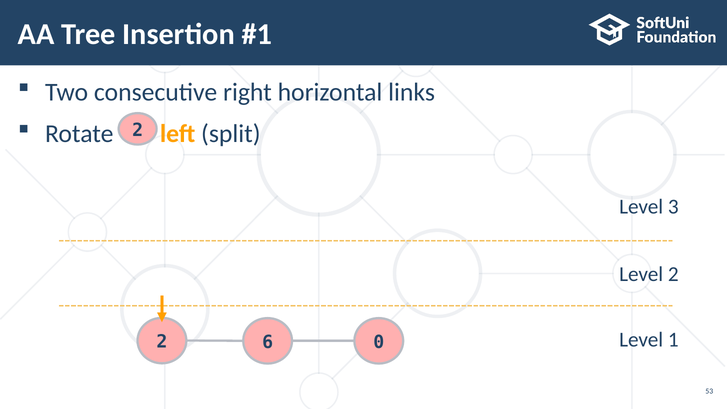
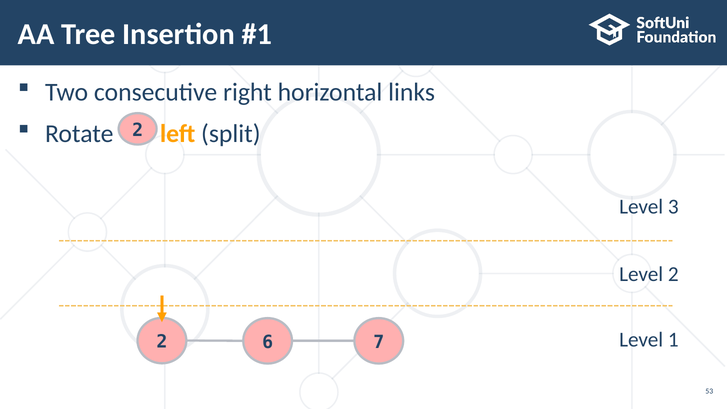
0: 0 -> 7 (379, 342)
